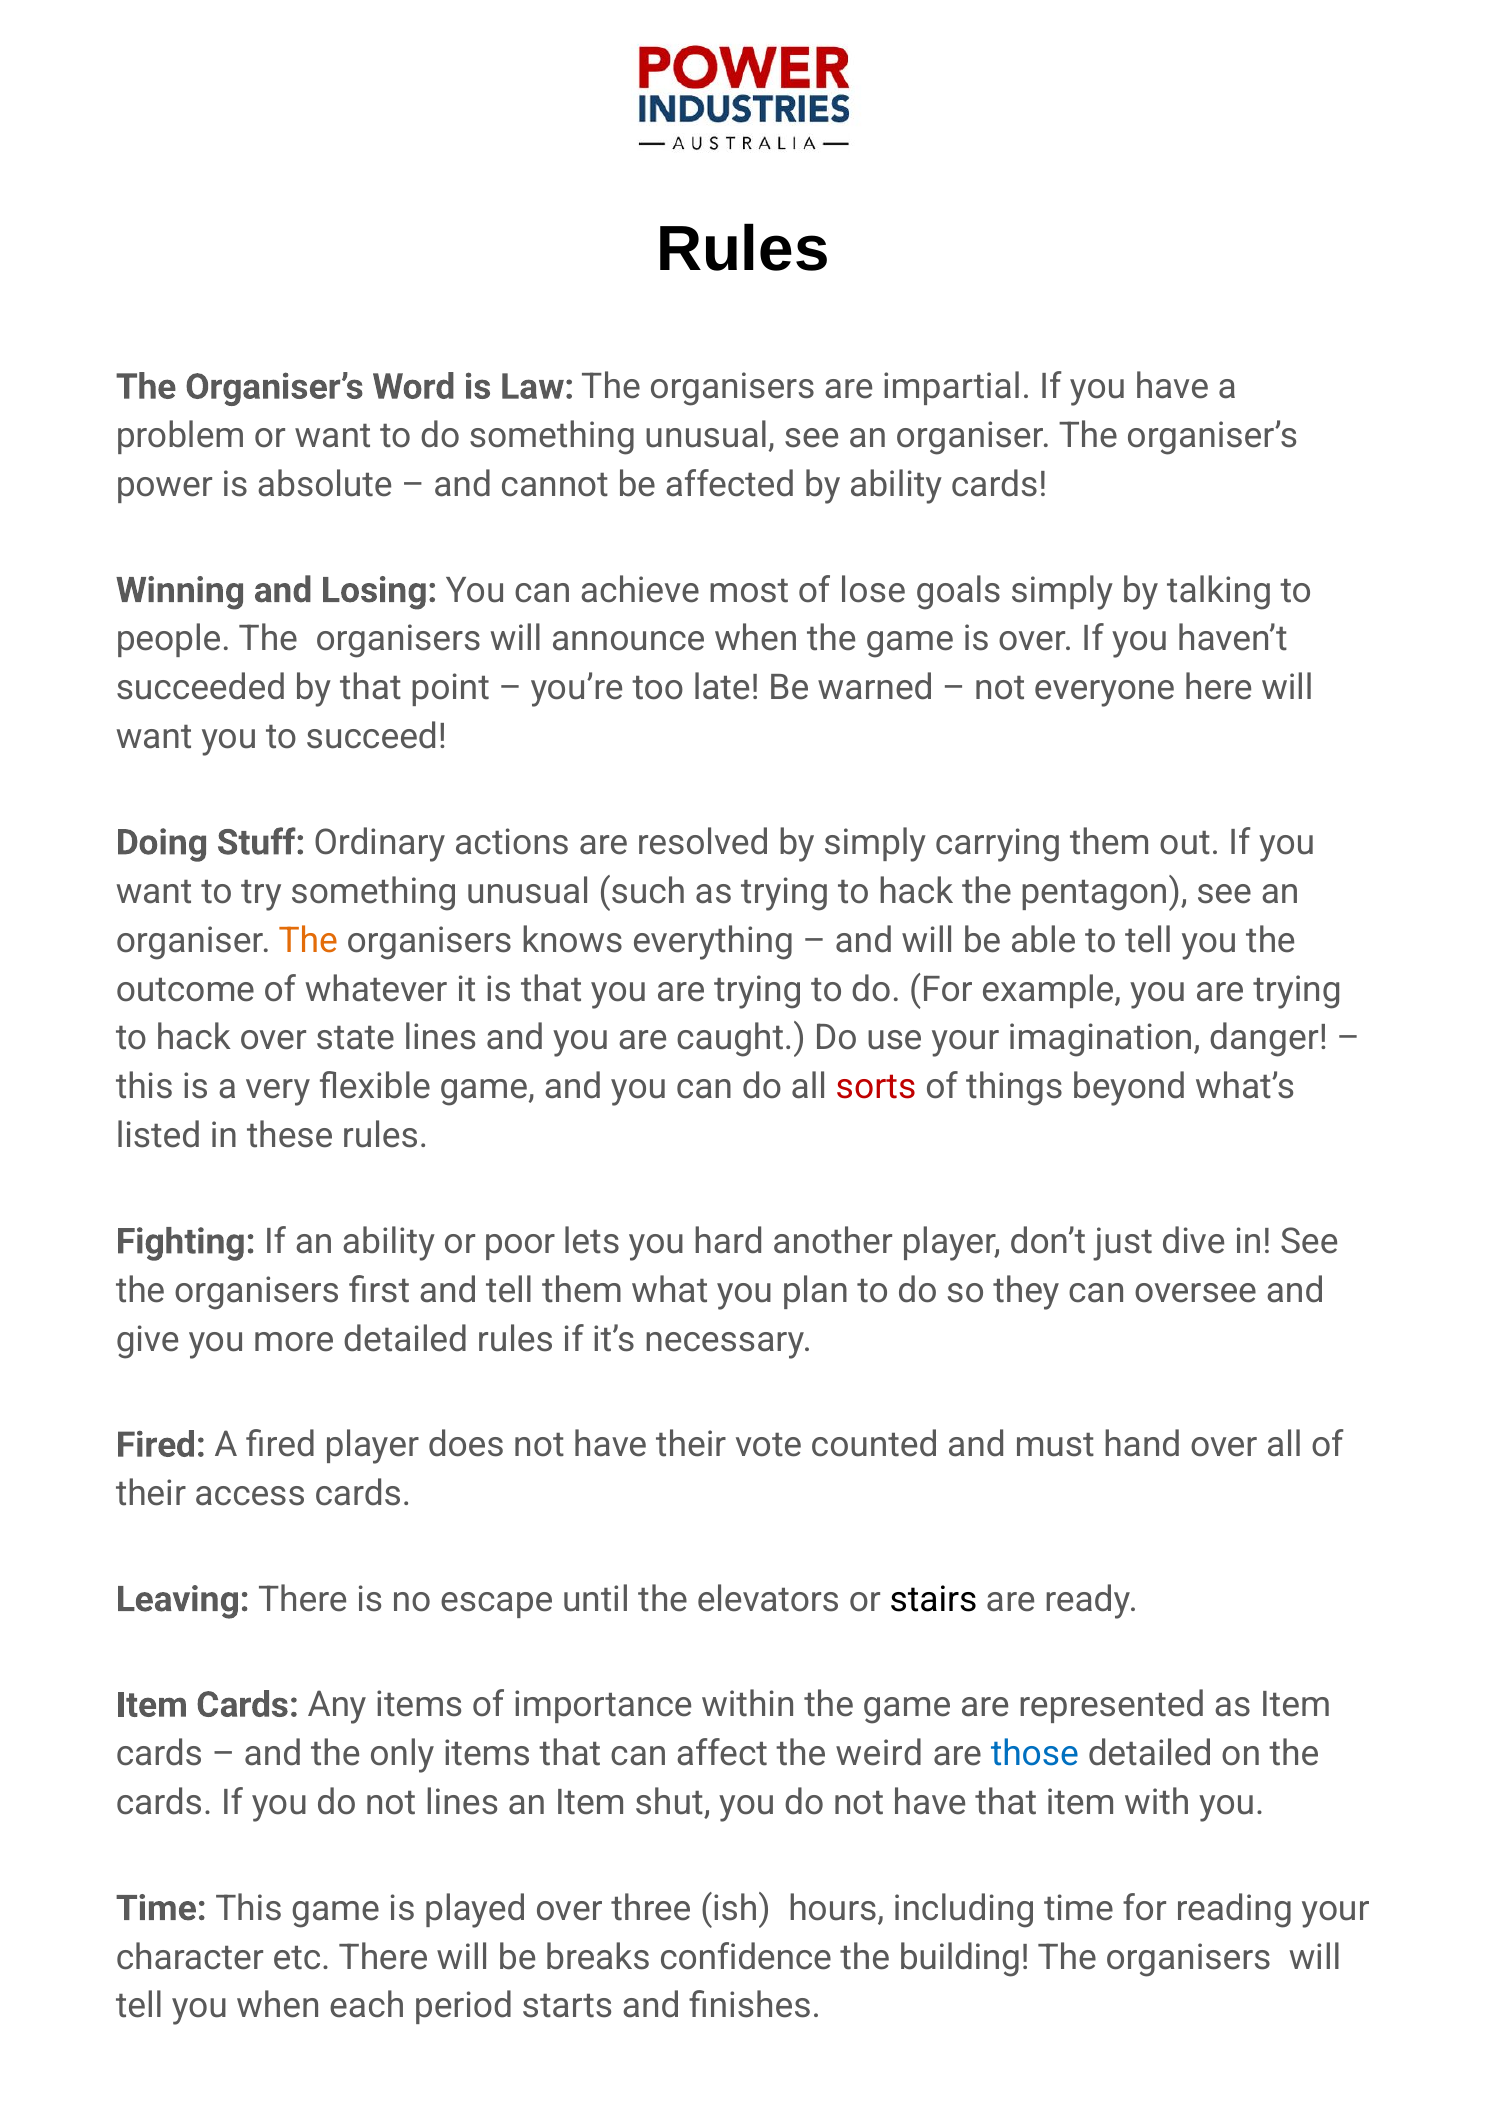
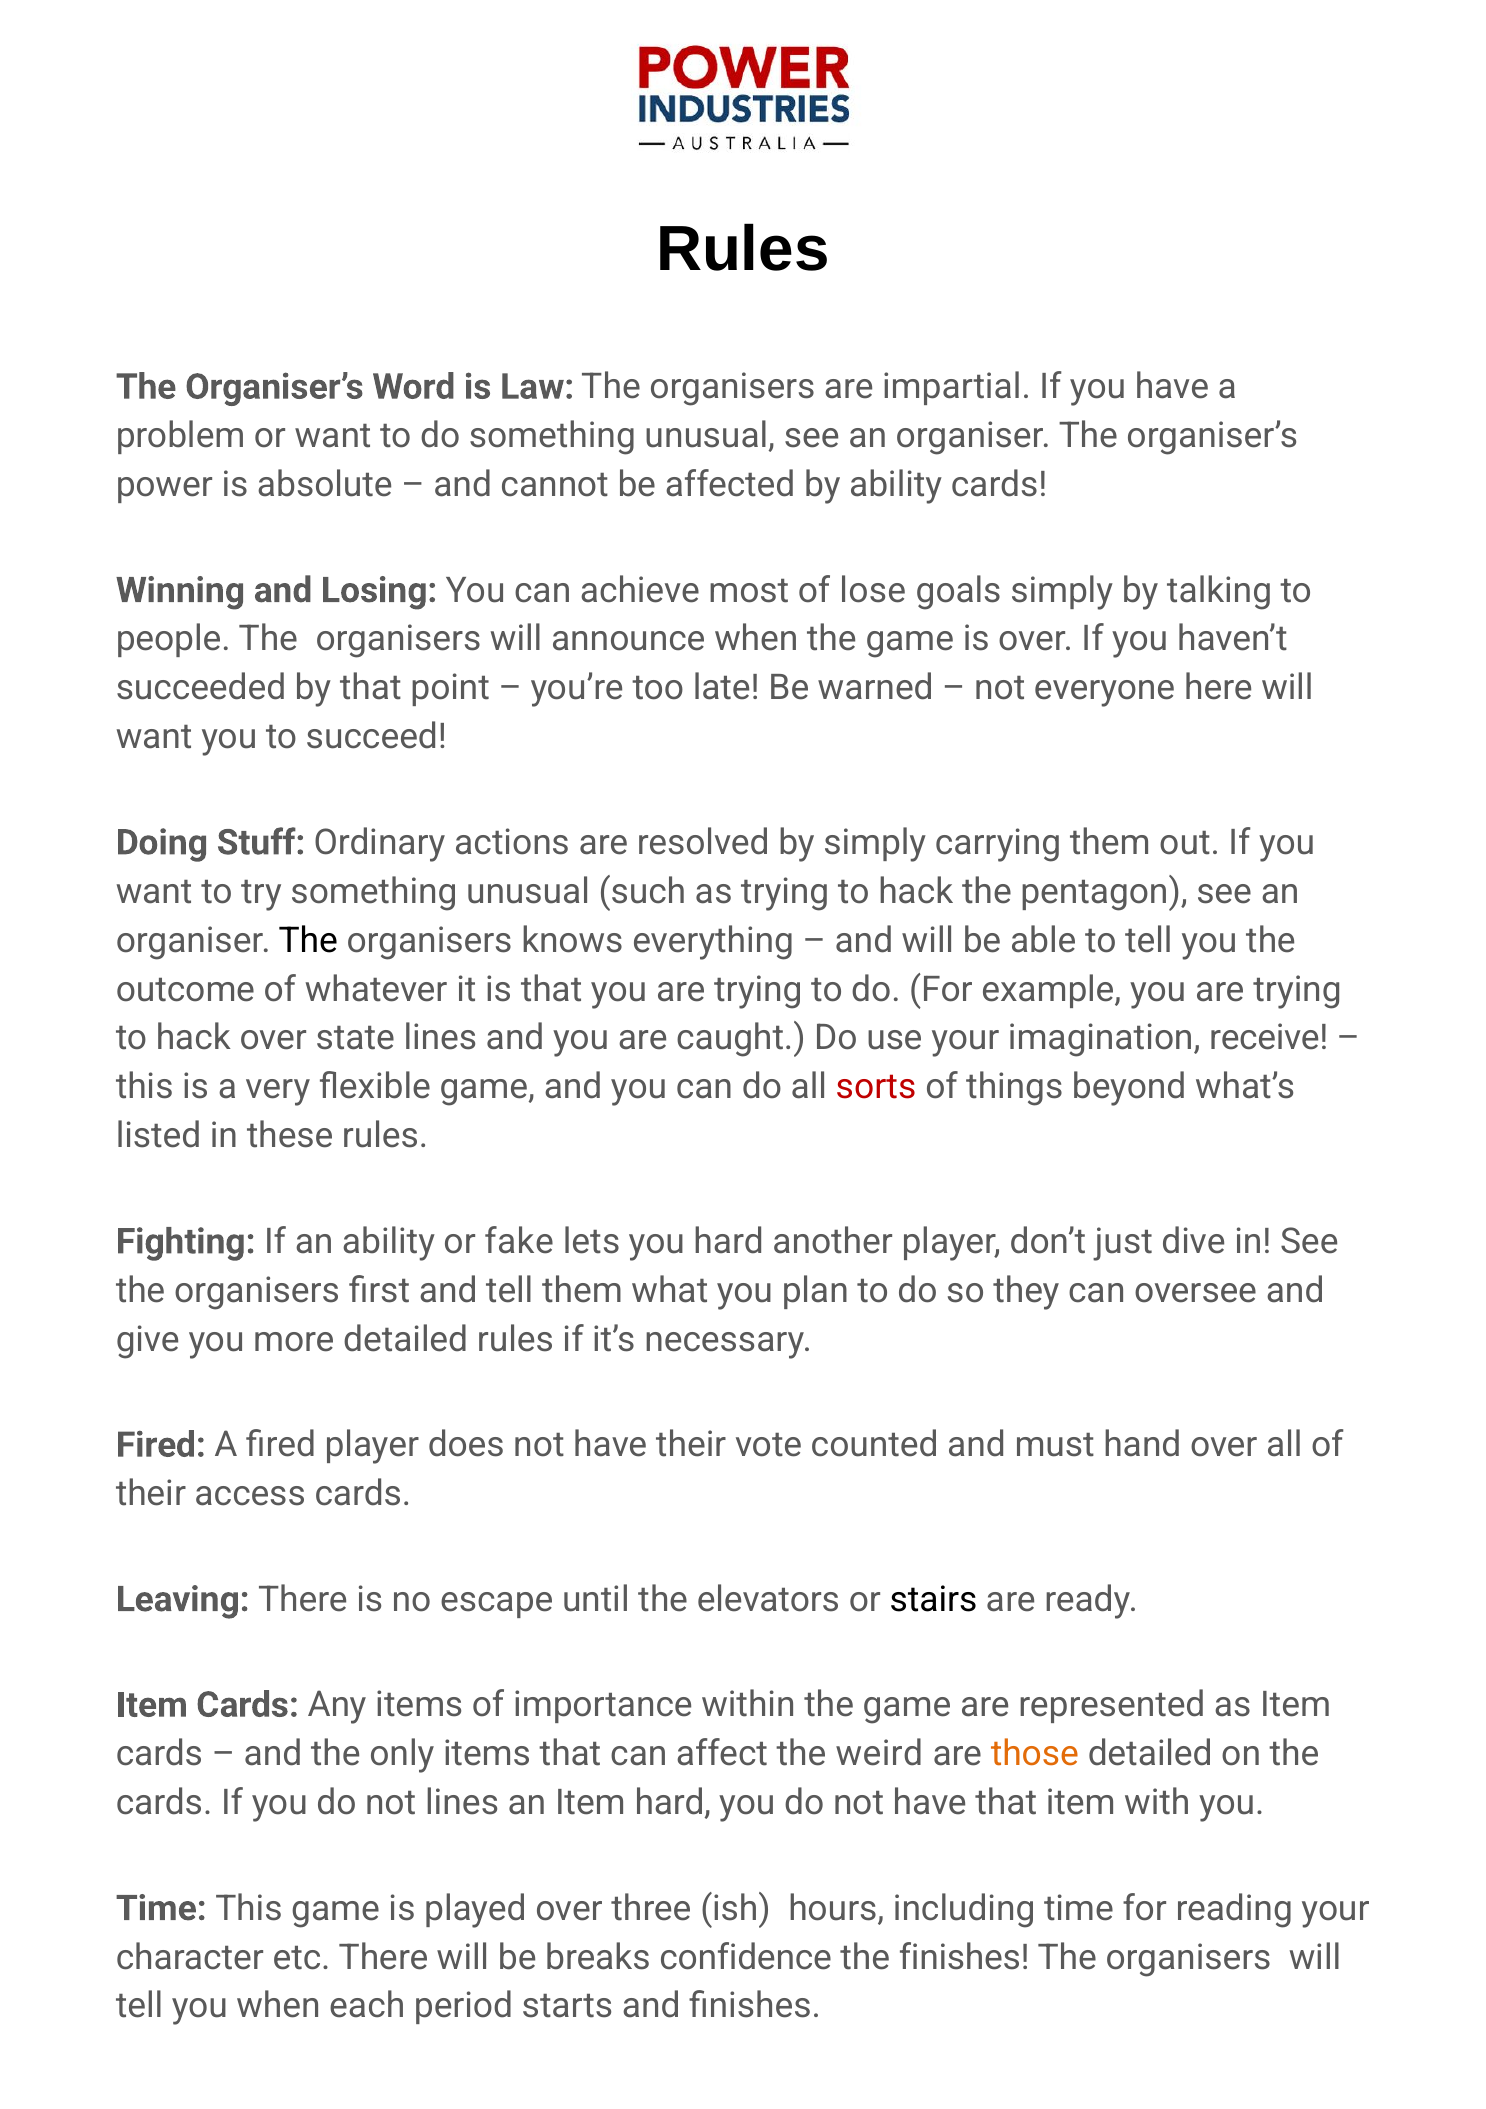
The colour: orange -> black (308, 940)
danger: danger -> receive (1269, 1038)
poor: poor -> fake (519, 1241)
those colour: blue -> orange (1035, 1754)
Item shut: shut -> hard (673, 1802)
the building: building -> finishes (964, 1957)
